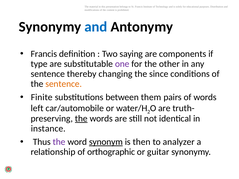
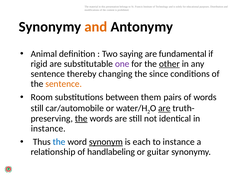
and colour: blue -> orange (96, 27)
Francis: Francis -> Animal (44, 54)
components: components -> fundamental (183, 54)
type: type -> rigid (39, 64)
other underline: none -> present (169, 64)
Finite: Finite -> Room (42, 97)
left: left -> still (37, 108)
are underline: none -> present (164, 108)
the colour: purple -> blue (59, 142)
then: then -> each (142, 142)
to analyzer: analyzer -> instance (179, 142)
orthographic: orthographic -> handlabeling (111, 152)
